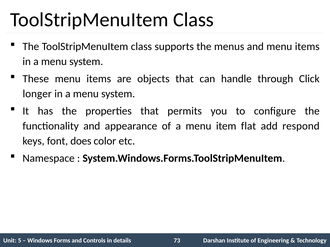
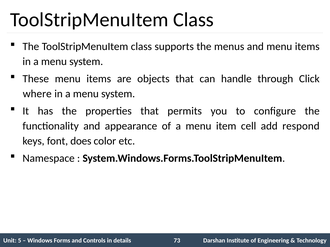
longer: longer -> where (37, 94)
flat: flat -> cell (249, 126)
